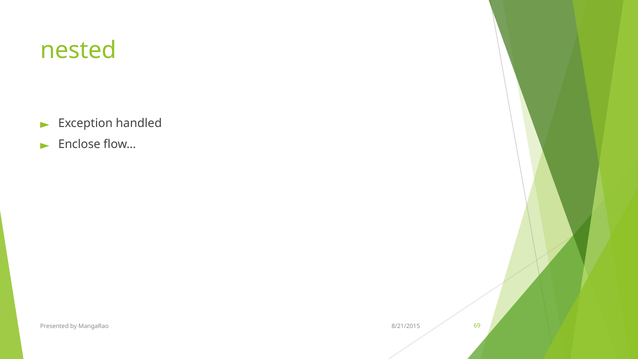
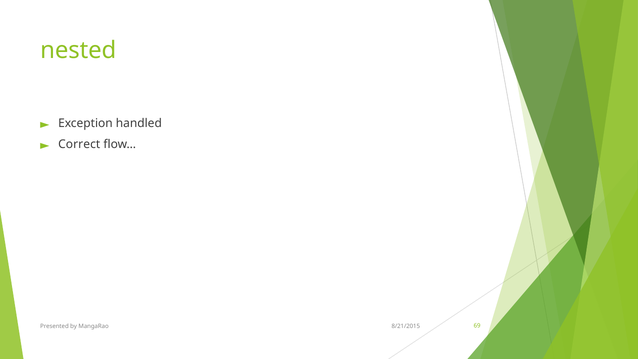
Enclose: Enclose -> Correct (79, 144)
